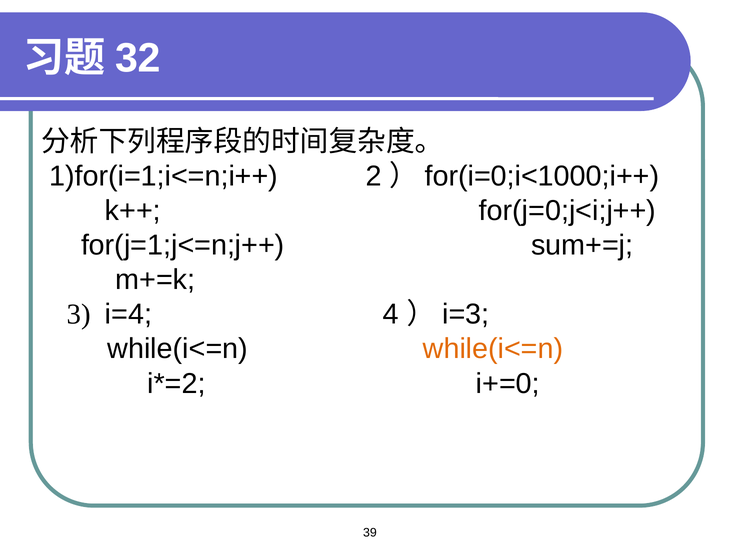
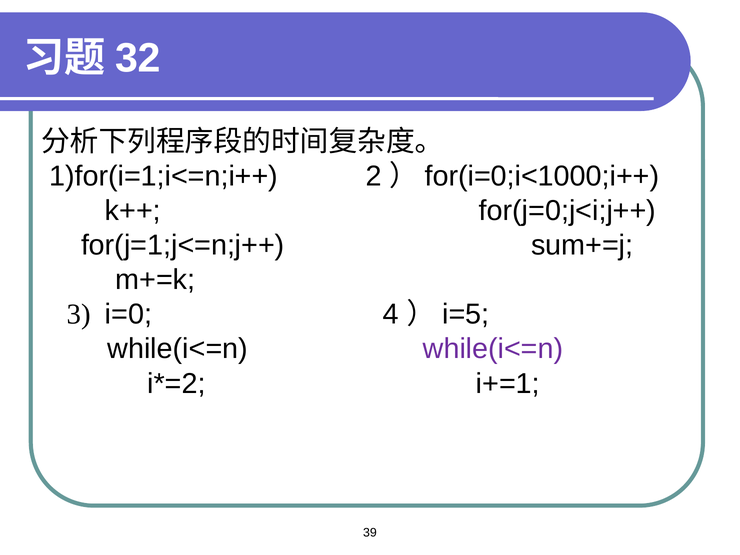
i=4: i=4 -> i=0 (129, 314)
i=3: i=3 -> i=5 (466, 314)
while(i<=n colour: orange -> purple (493, 349)
i+=0: i+=0 -> i+=1 (508, 384)
